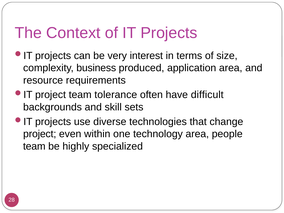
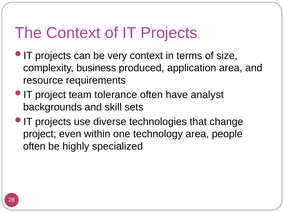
very interest: interest -> context (146, 56)
difficult: difficult -> analyst (207, 95)
team: team -> often (34, 146)
